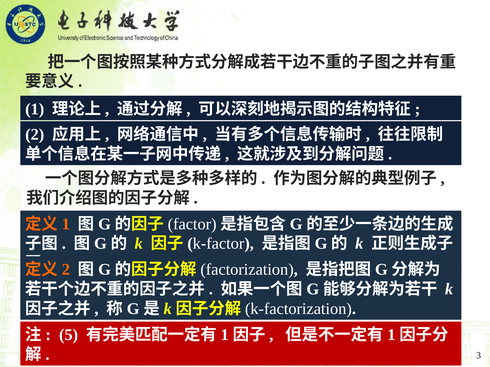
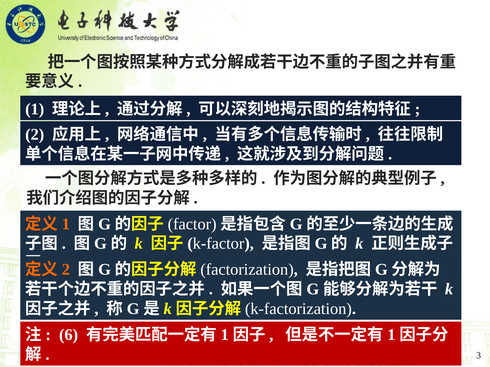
5: 5 -> 6 (69, 335)
